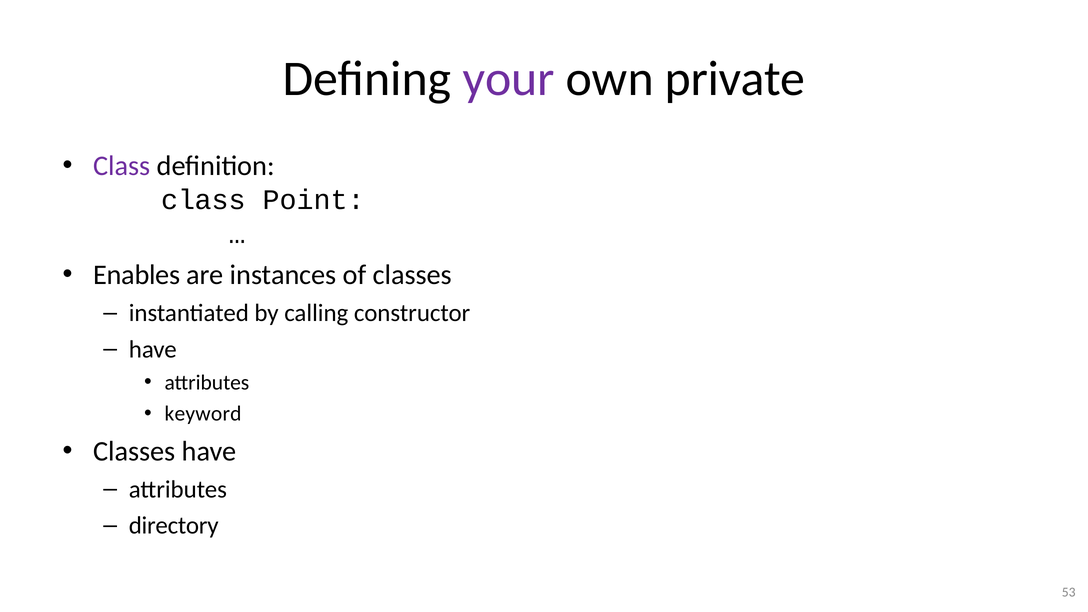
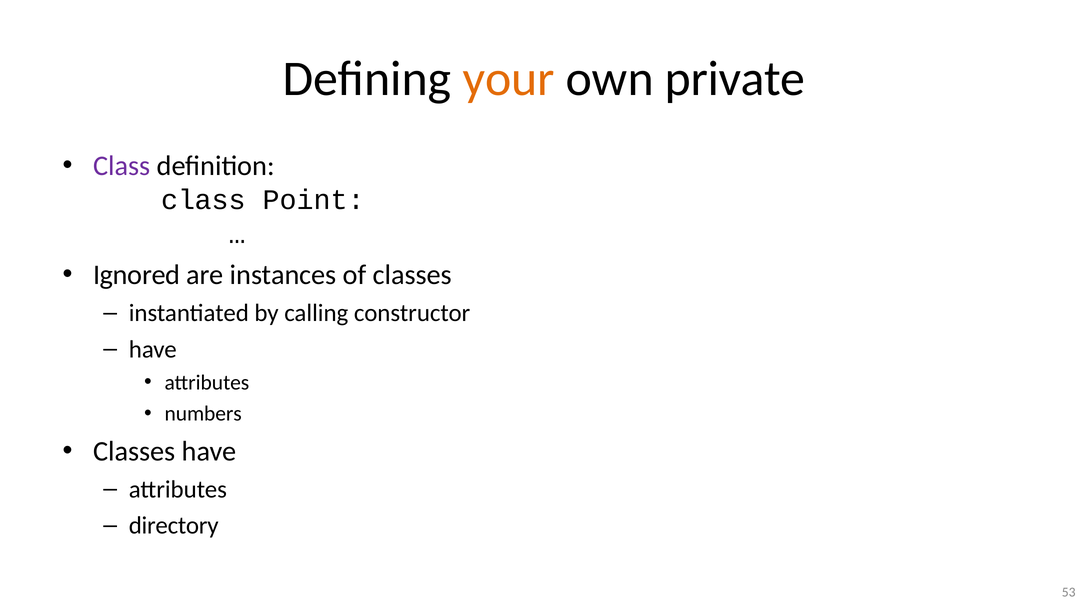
your colour: purple -> orange (509, 79)
Enables: Enables -> Ignored (137, 275)
keyword: keyword -> numbers (203, 414)
